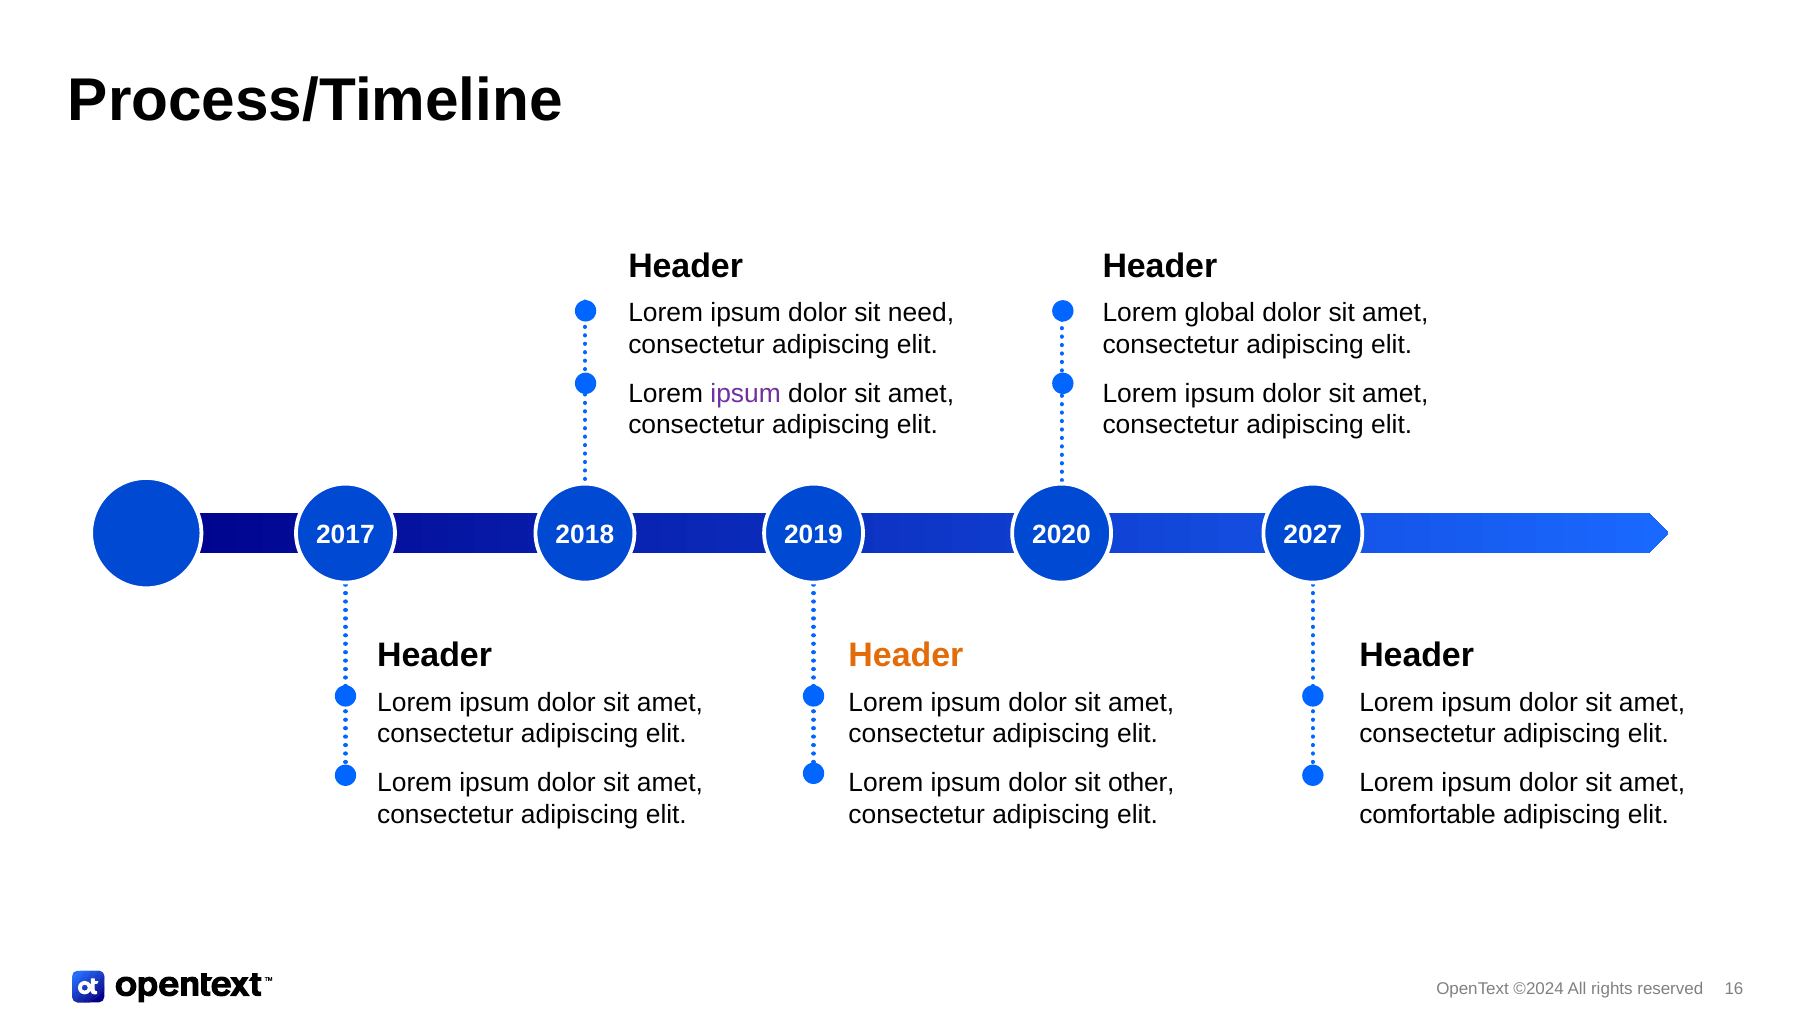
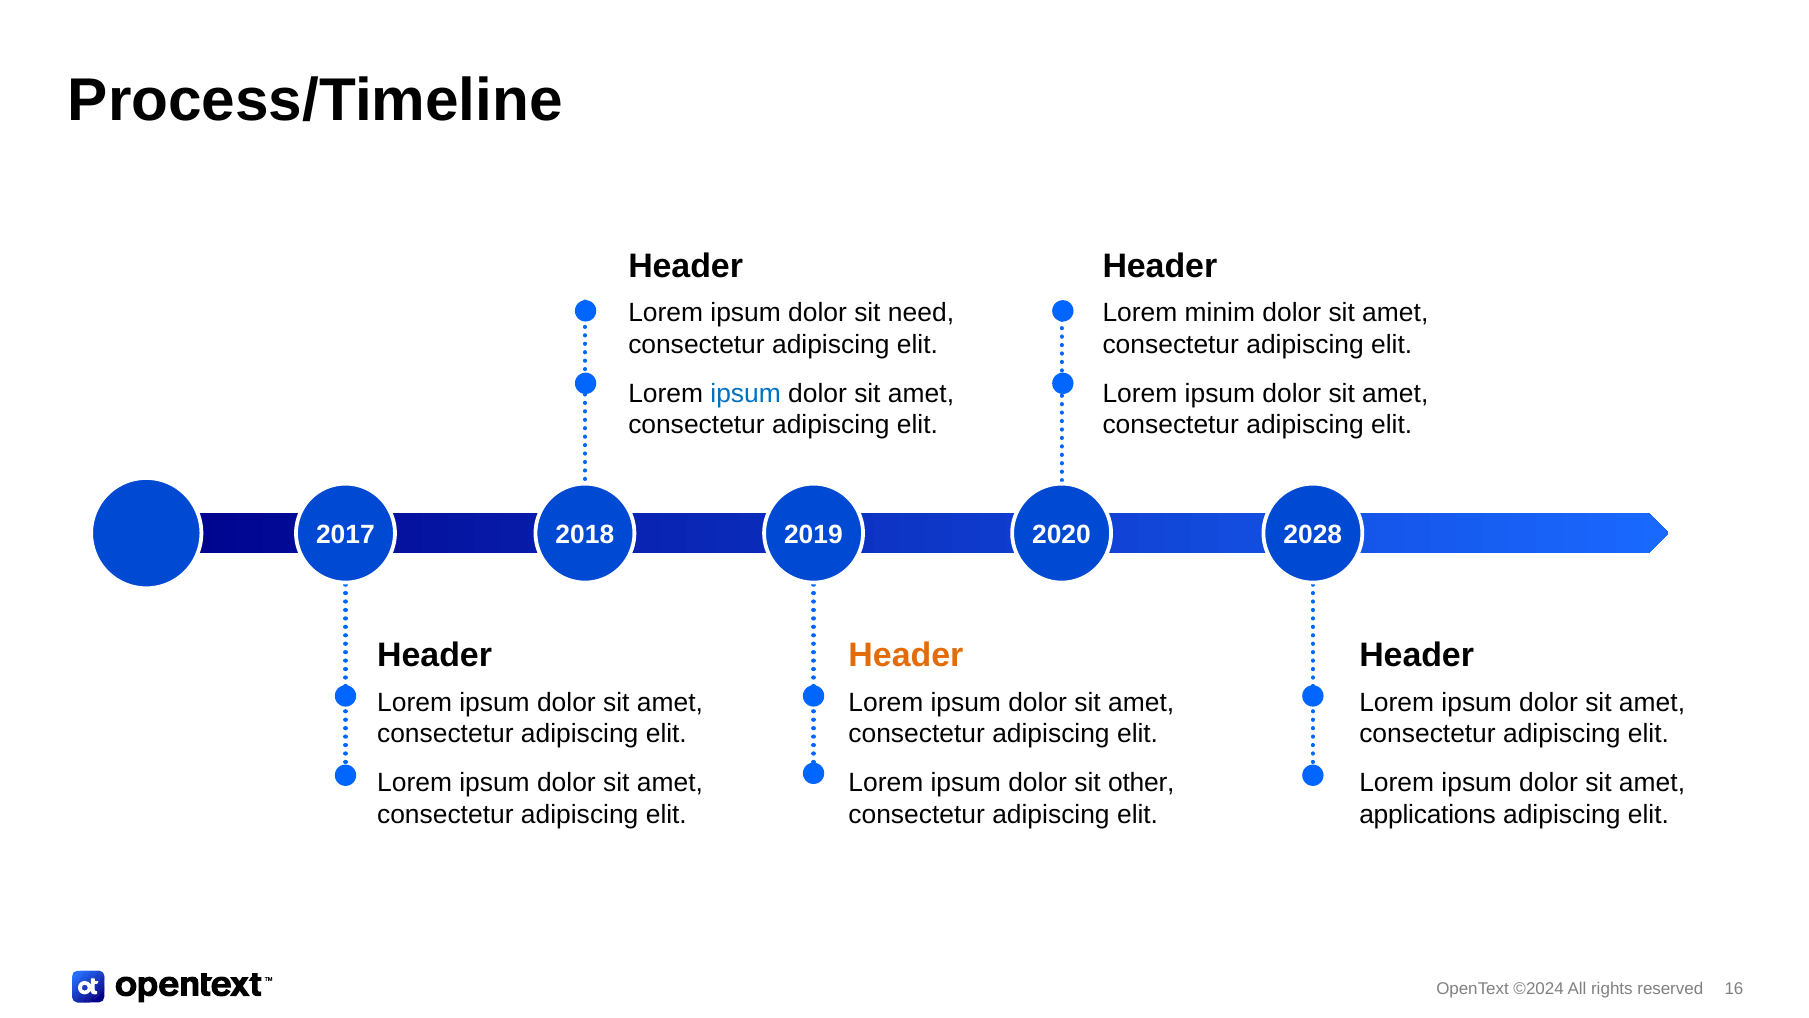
global: global -> minim (1220, 313)
ipsum colour: purple -> blue (746, 393)
2027: 2027 -> 2028 (1313, 535)
comfortable: comfortable -> applications (1428, 814)
